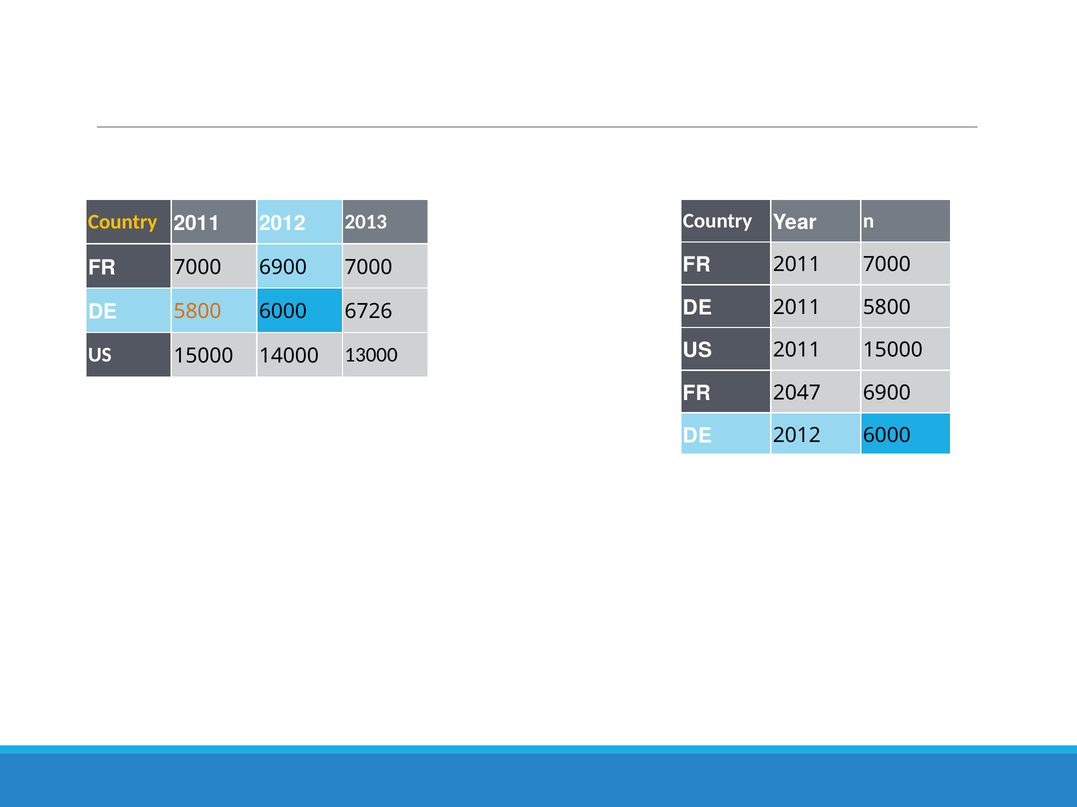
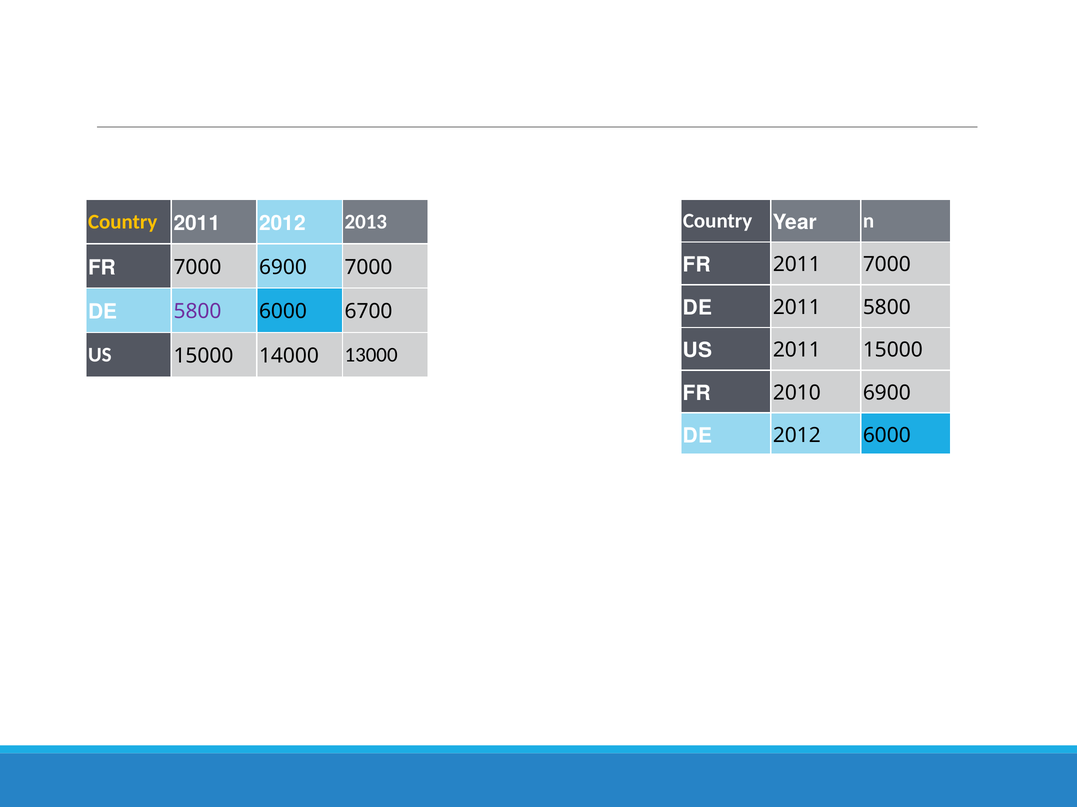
5800 colour: orange -> purple (197, 312)
6726: 6726 -> 6700 (369, 312)
2047: 2047 -> 2010 (797, 393)
